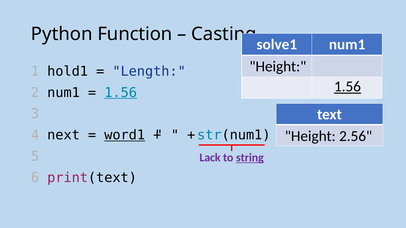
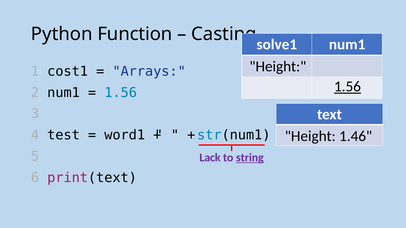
hold1: hold1 -> cost1 (68, 71)
Length: Length -> Arrays (149, 71)
1.56 underline: present -> none (121, 93)
next: next -> test (64, 135)
word1 underline: present -> none (125, 135)
2.56: 2.56 -> 1.46 (356, 137)
